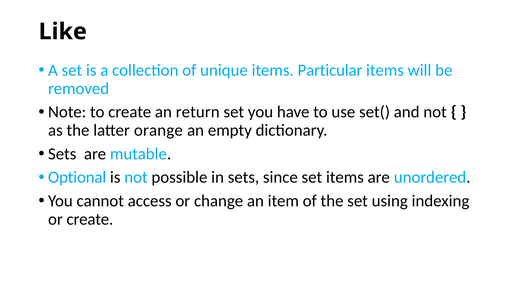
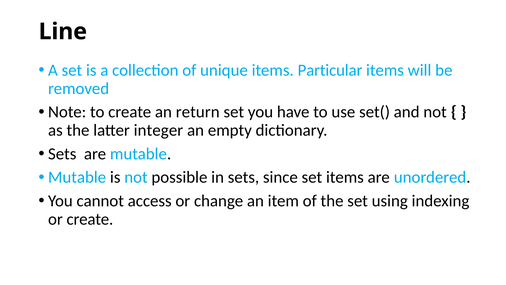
Like: Like -> Line (63, 32)
orange: orange -> integer (158, 130)
Optional: Optional -> Mutable (77, 177)
